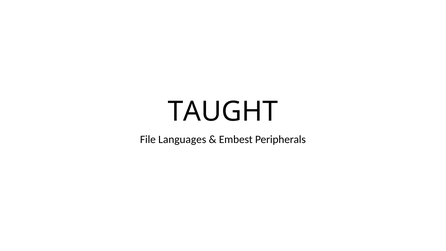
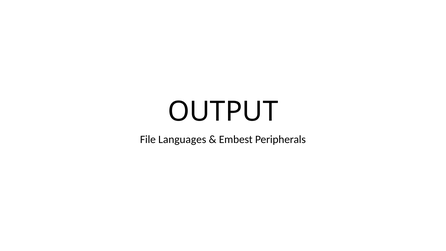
TAUGHT: TAUGHT -> OUTPUT (223, 111)
